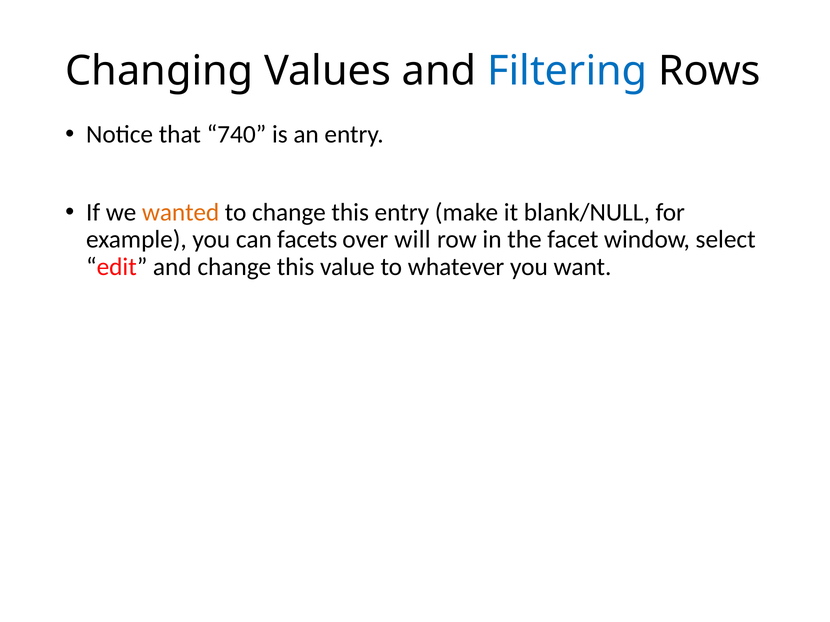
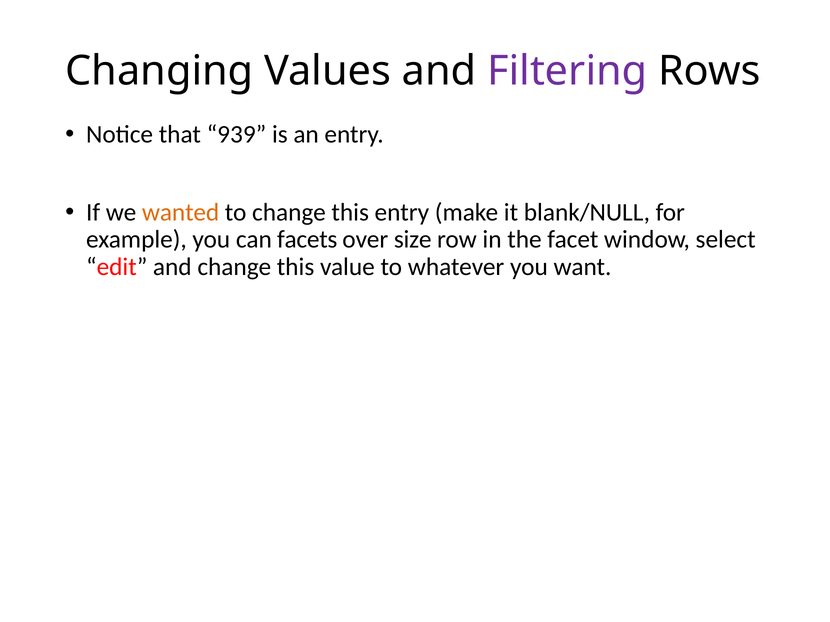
Filtering colour: blue -> purple (567, 71)
740: 740 -> 939 (236, 135)
will: will -> size (413, 240)
